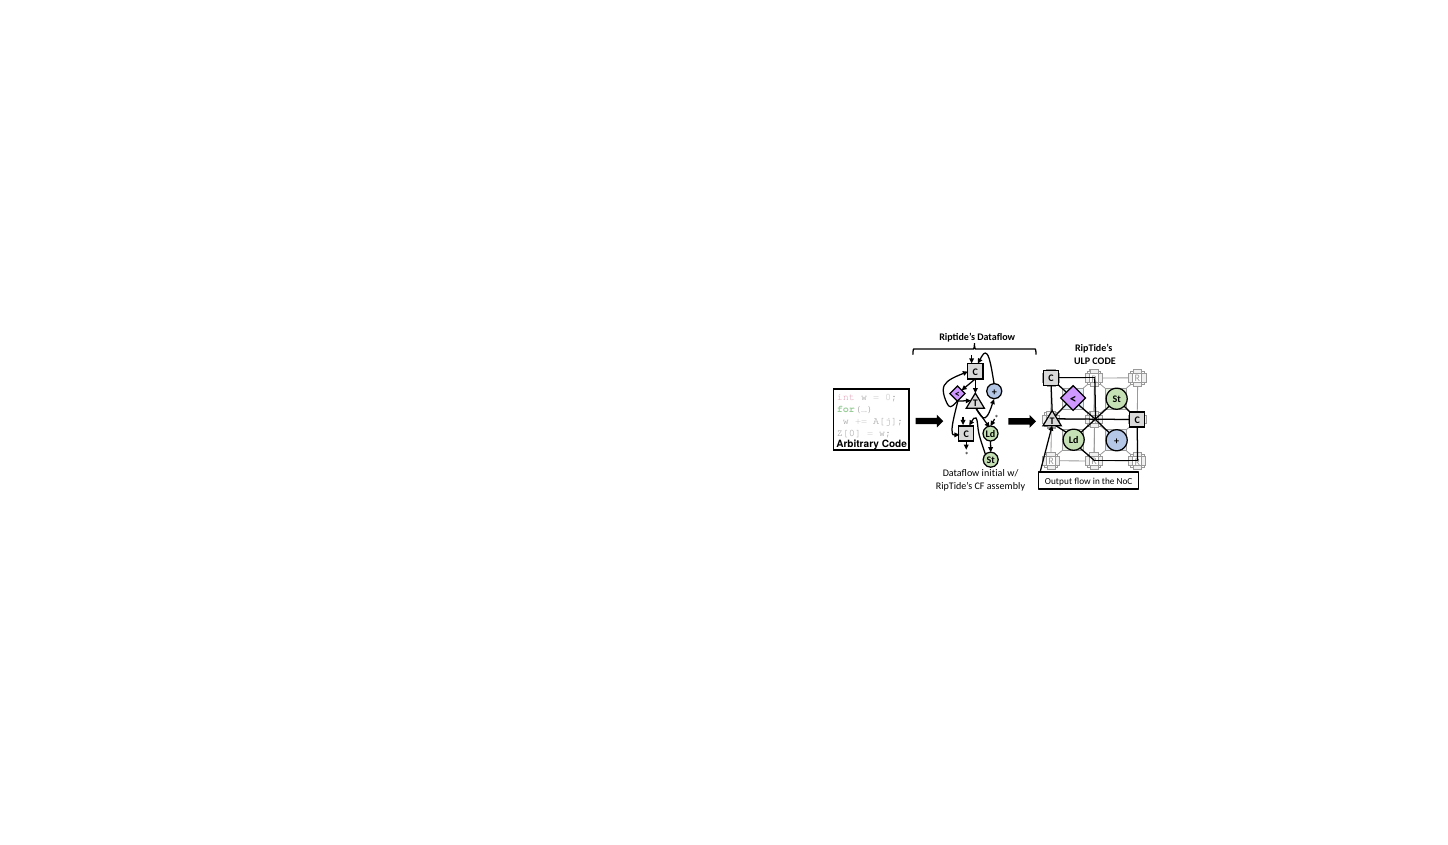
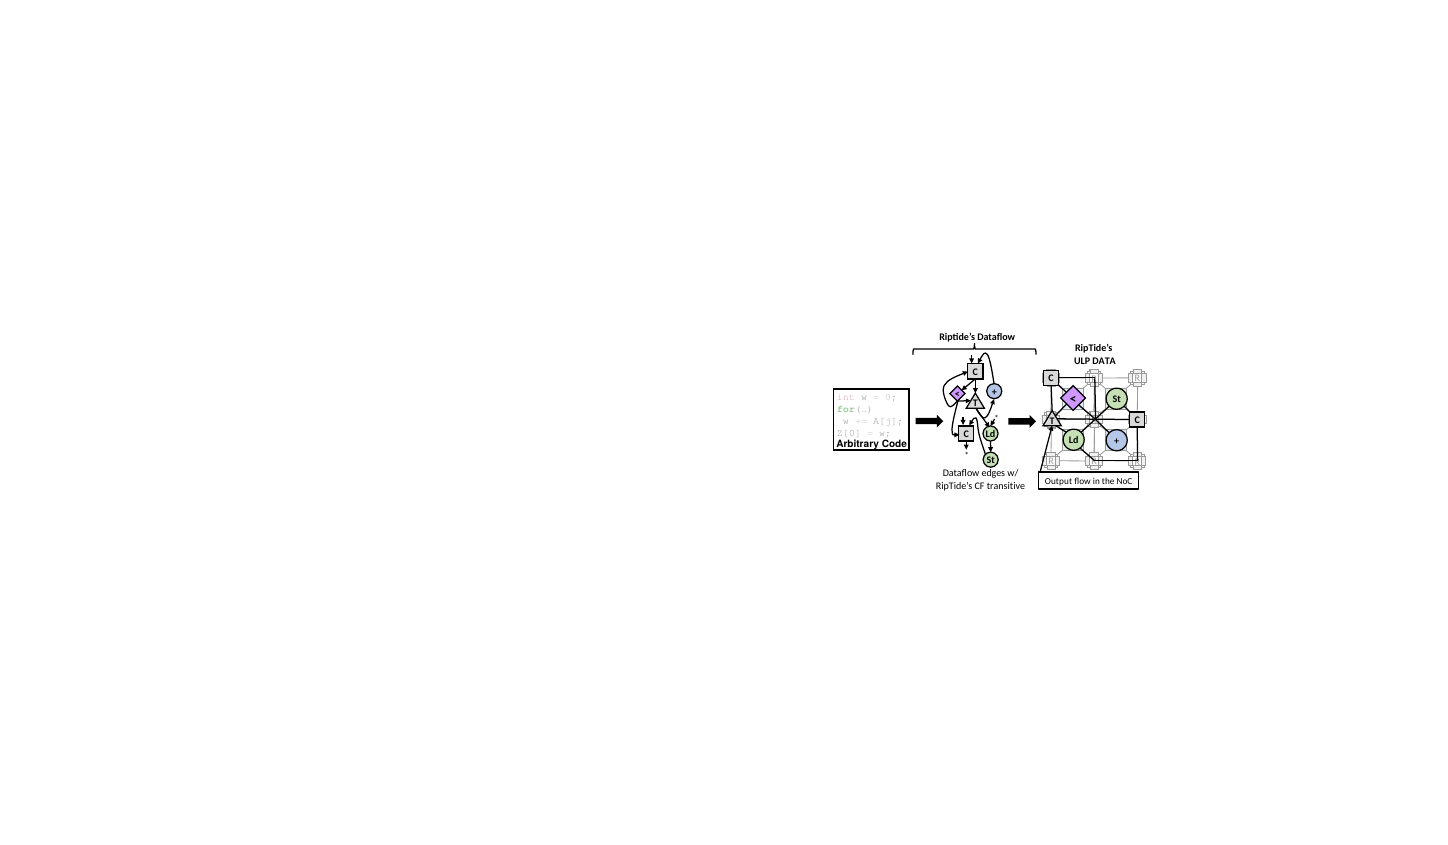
ULP CODE: CODE -> DATA (1104, 361)
initial: initial -> edges (993, 473)
assembly: assembly -> transitive (1006, 486)
